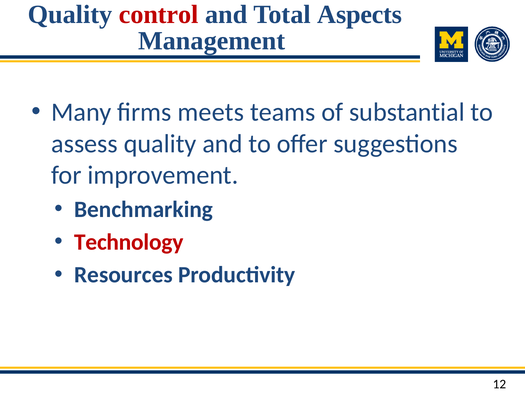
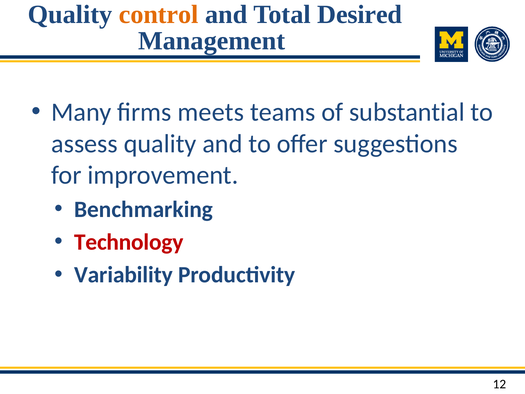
control colour: red -> orange (159, 15)
Aspects: Aspects -> Desired (360, 15)
Resources: Resources -> Variability (124, 275)
